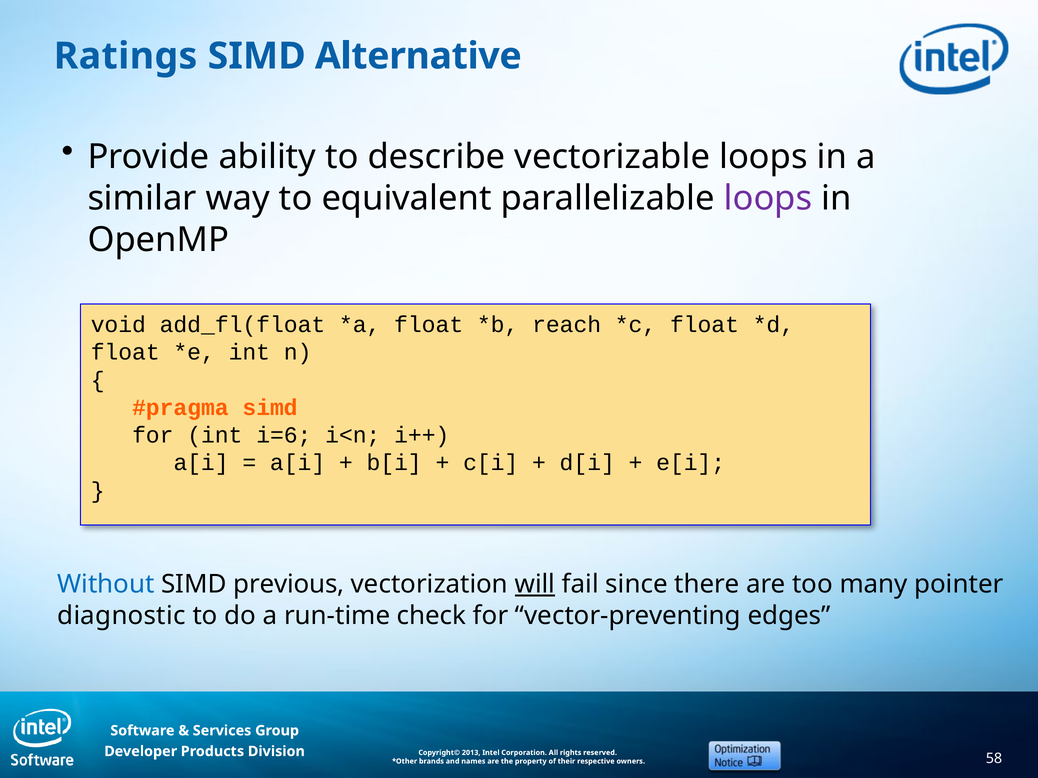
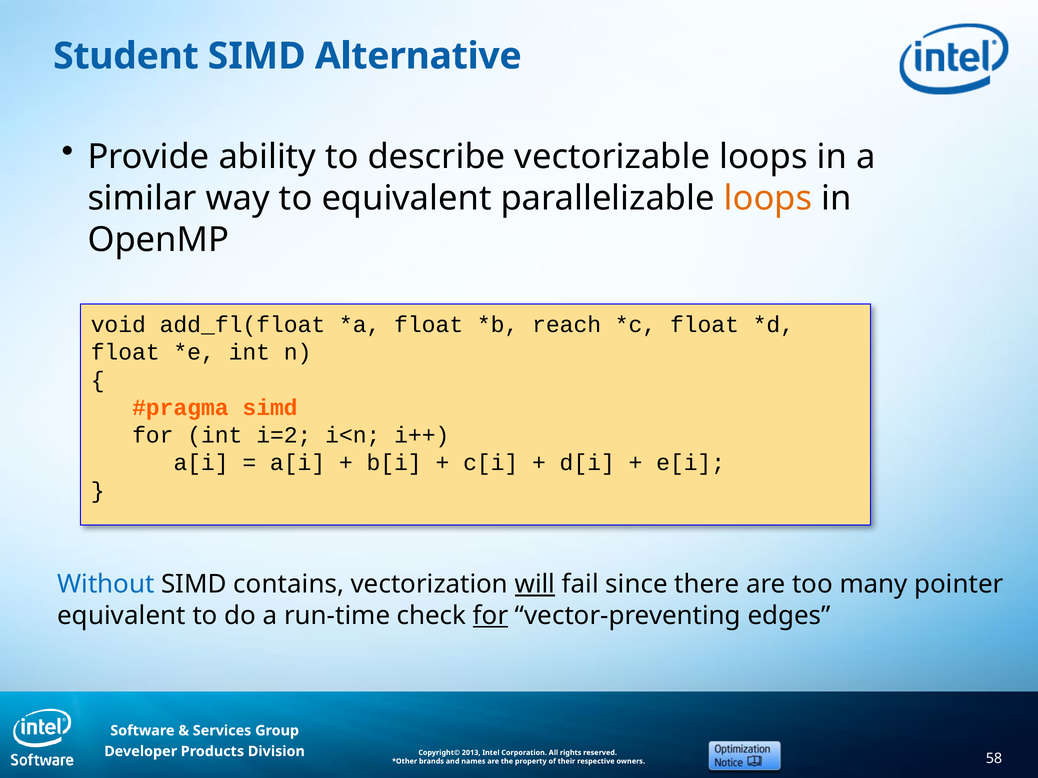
Ratings: Ratings -> Student (126, 56)
loops colour: purple -> orange (768, 198)
i=6: i=6 -> i=2 (284, 436)
previous: previous -> contains (289, 585)
diagnostic: diagnostic -> equivalent (122, 616)
for underline: none -> present (491, 616)
